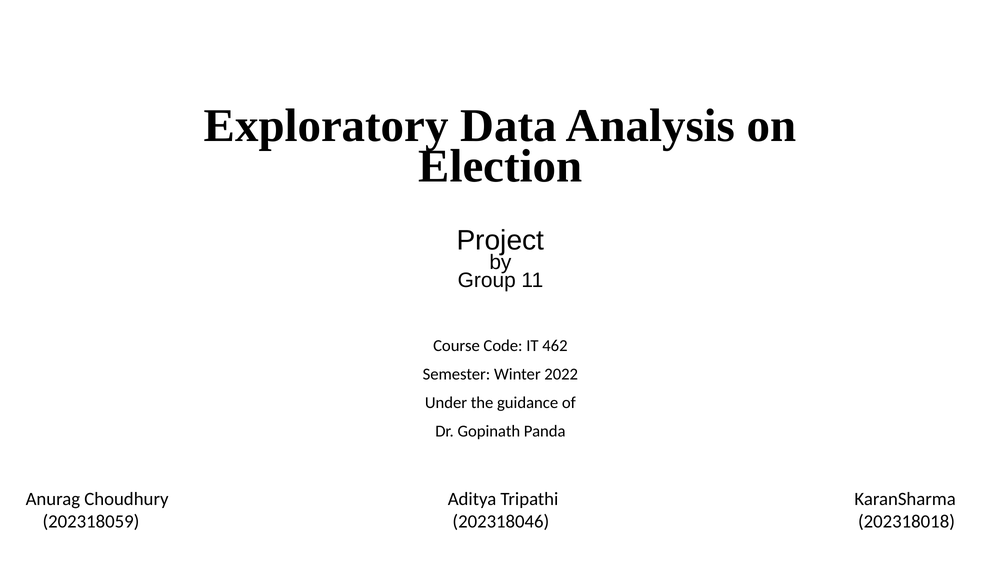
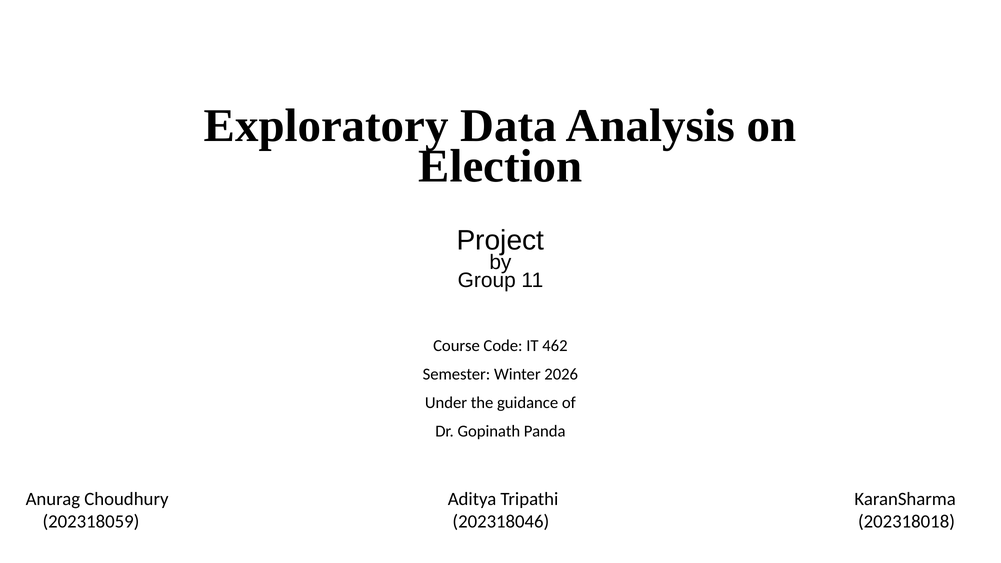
2022: 2022 -> 2026 (561, 374)
